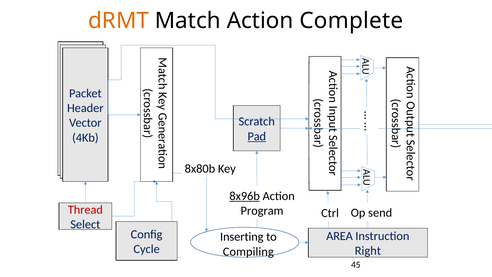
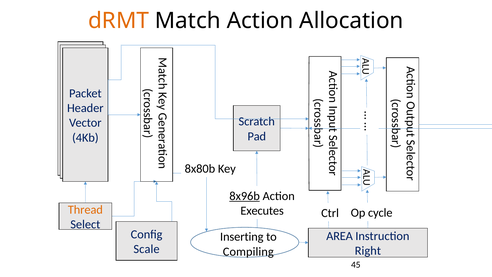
Complete: Complete -> Allocation (351, 21)
Pad underline: present -> none (257, 136)
Thread colour: red -> orange (85, 209)
Program: Program -> Executes (262, 211)
send: send -> cycle (380, 213)
Cycle: Cycle -> Scale (147, 249)
